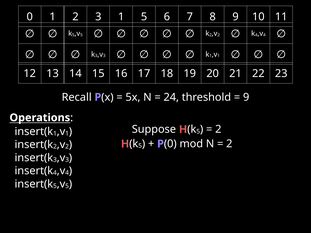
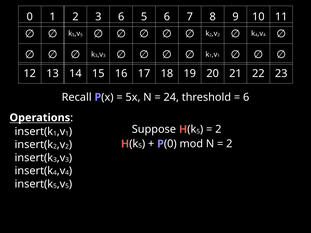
3 1: 1 -> 6 (121, 17)
9: 9 -> 6 (246, 97)
